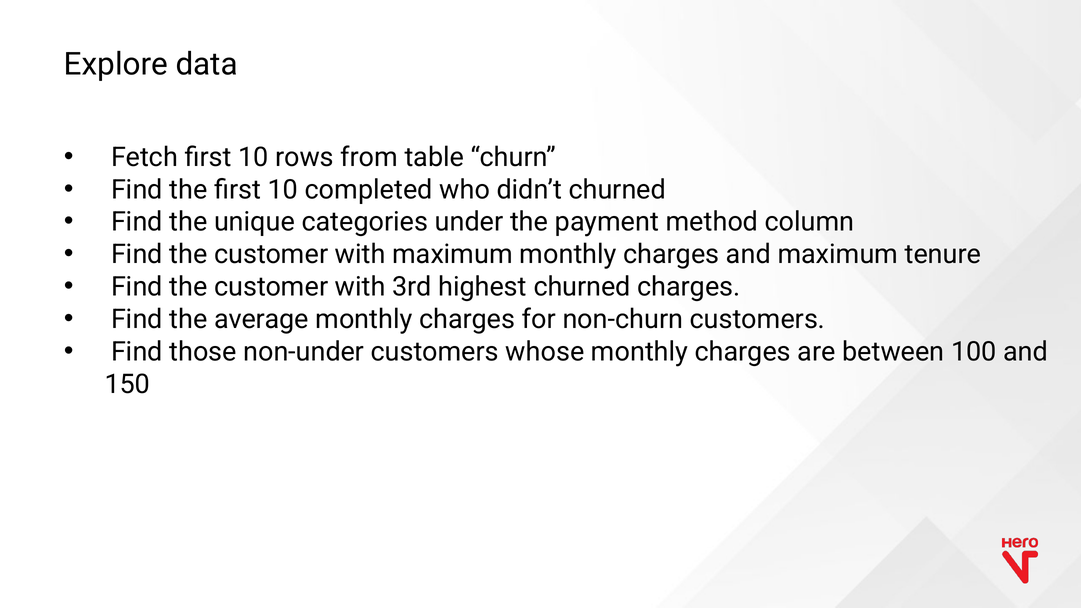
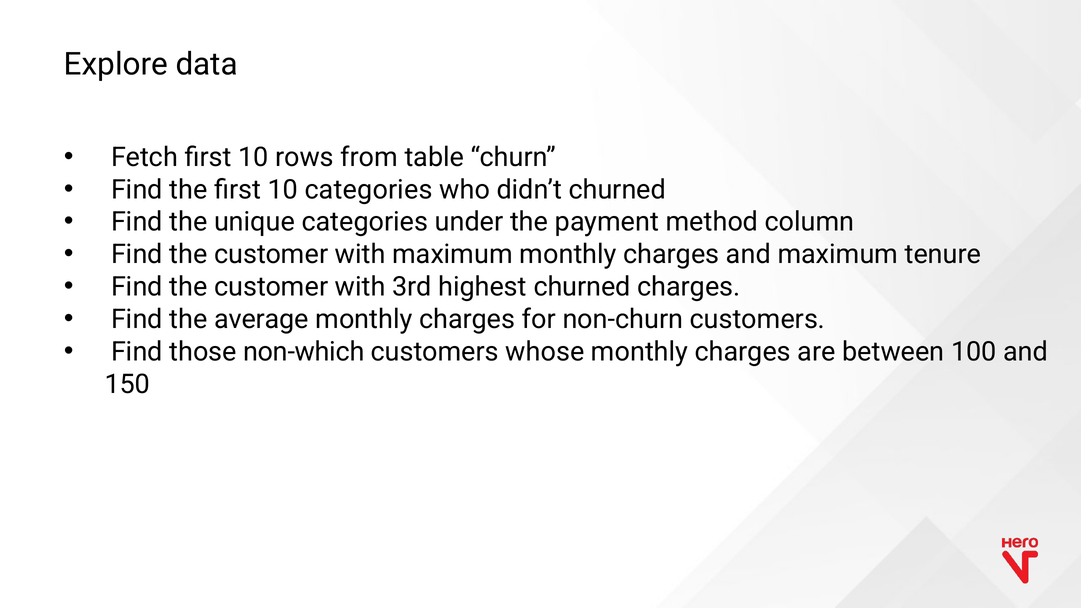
10 completed: completed -> categories (369, 190)
non-under: non-under -> non-which (304, 352)
